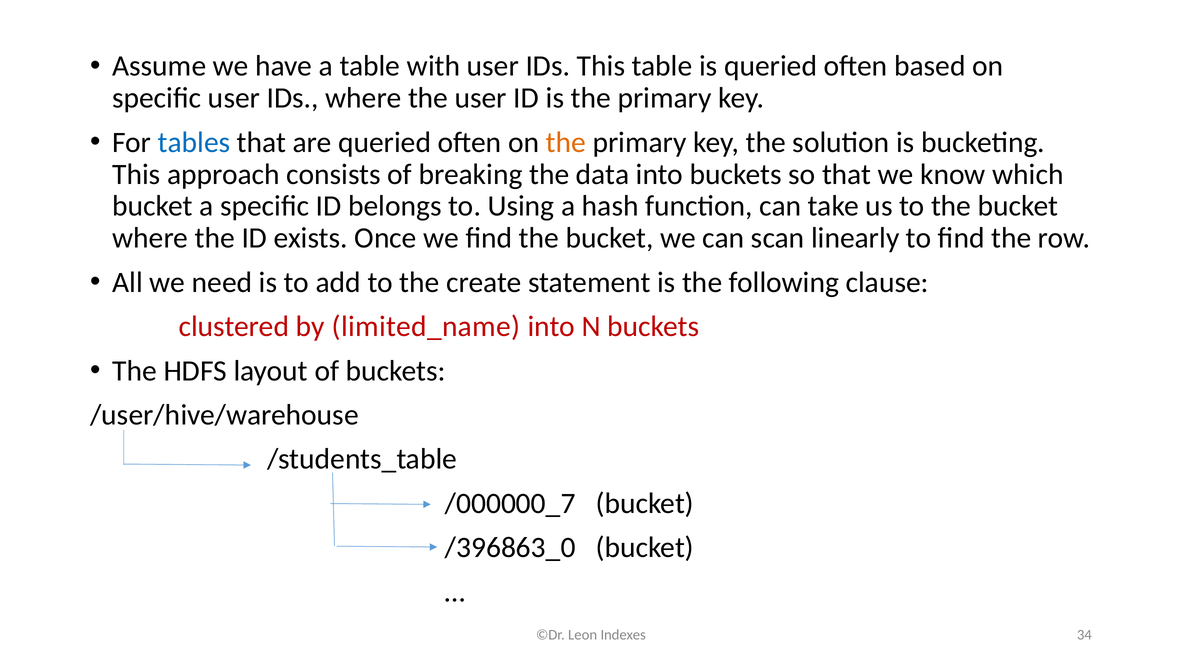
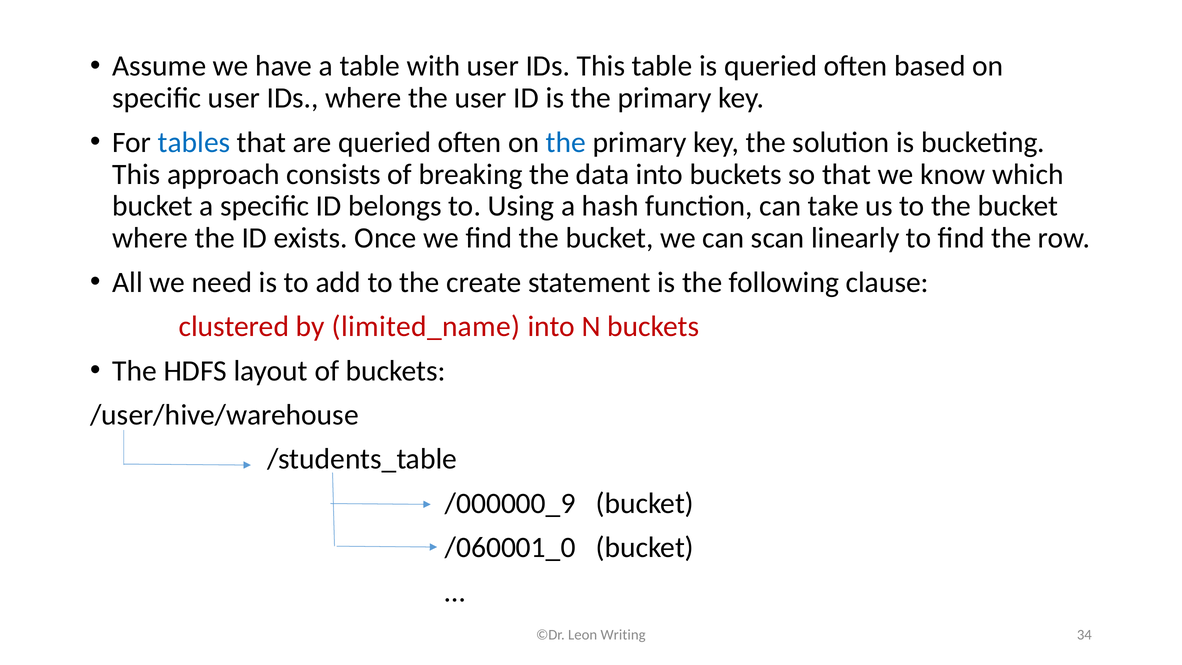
the colour: orange -> blue (566, 142)
/000000_7: /000000_7 -> /000000_9 (510, 503)
/396863_0: /396863_0 -> /060001_0 (510, 548)
Indexes: Indexes -> Writing (623, 635)
